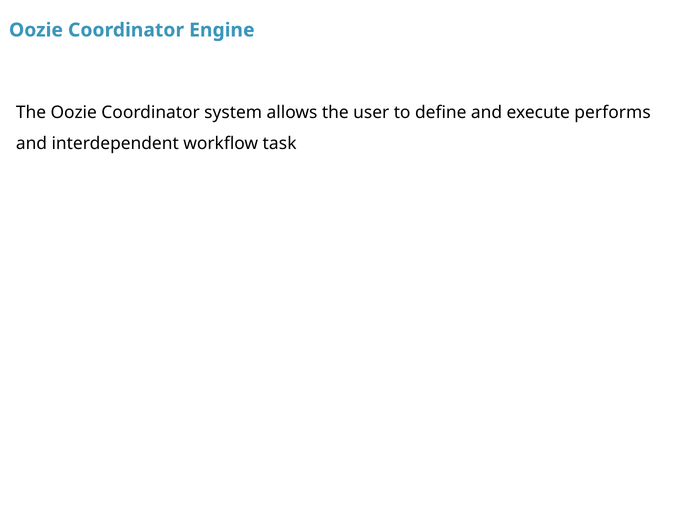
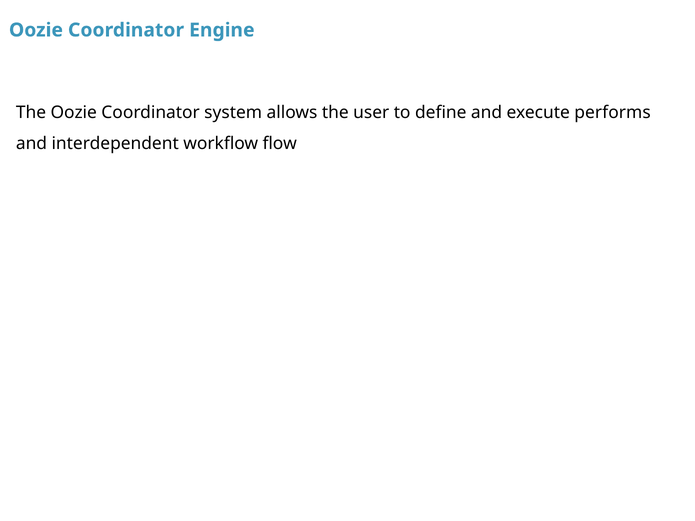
task: task -> flow (280, 144)
